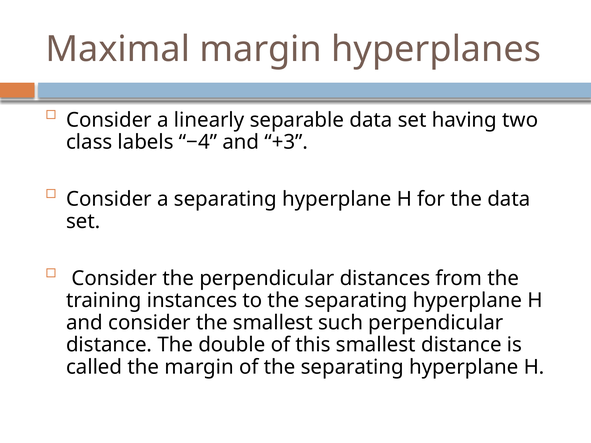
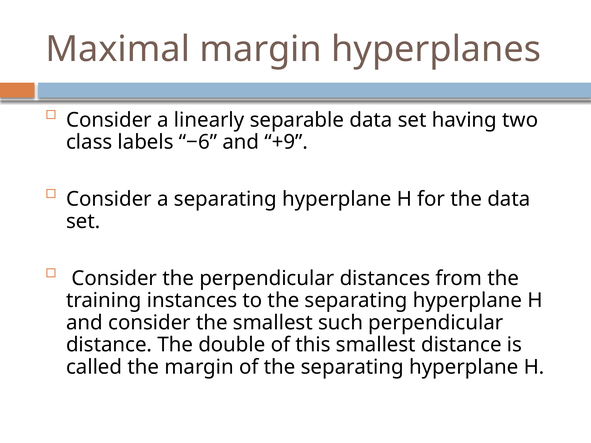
−4: −4 -> −6 (198, 142)
+3: +3 -> +9 (286, 142)
